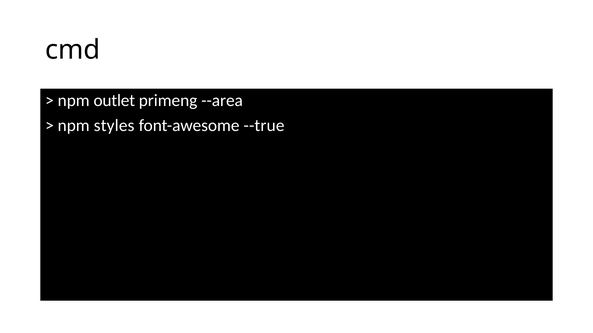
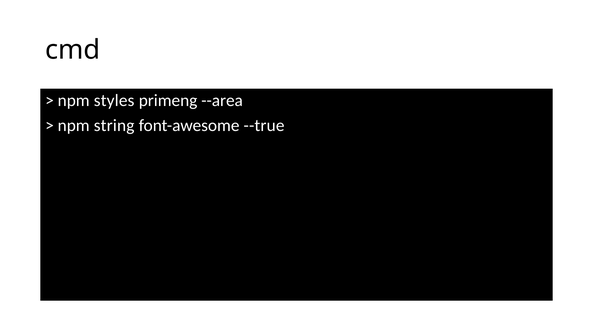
outlet: outlet -> styles (114, 101)
styles: styles -> string (114, 126)
